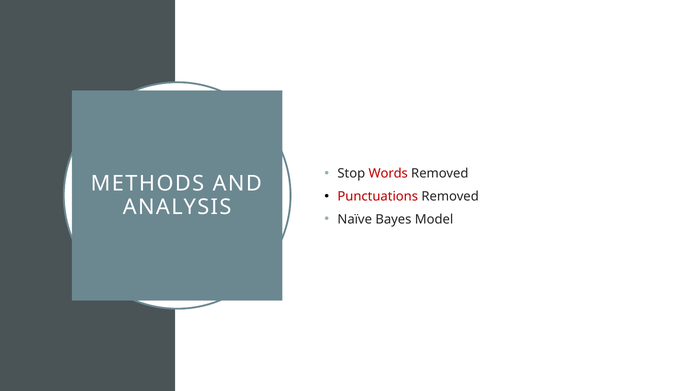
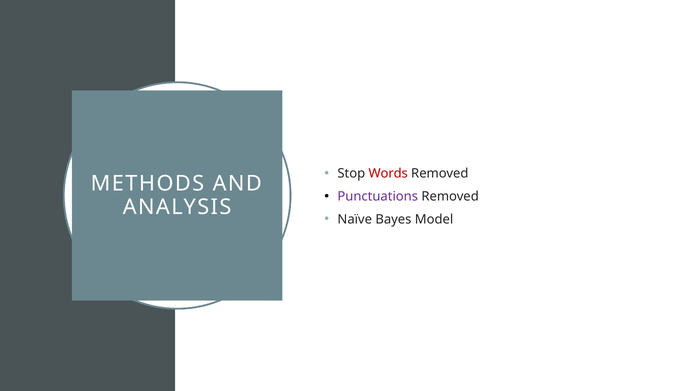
Punctuations colour: red -> purple (378, 197)
